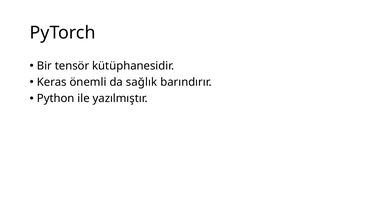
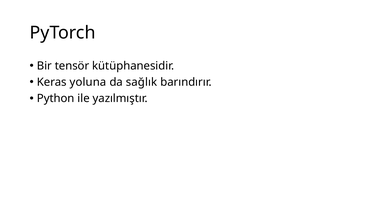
önemli: önemli -> yoluna (88, 82)
